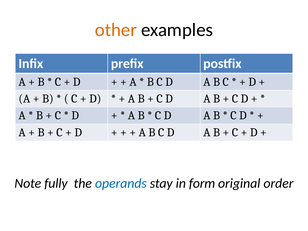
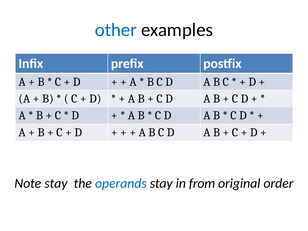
other colour: orange -> blue (116, 30)
Note fully: fully -> stay (56, 183)
form: form -> from (202, 183)
